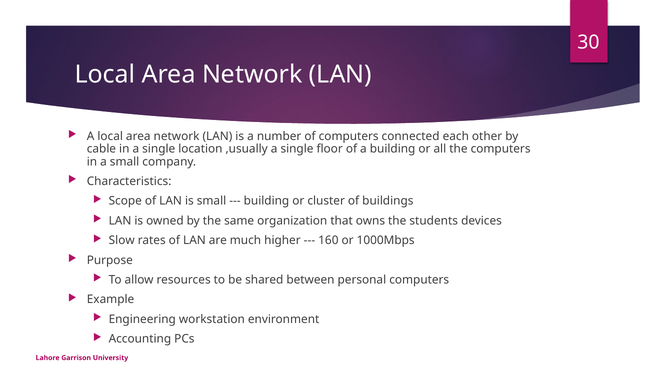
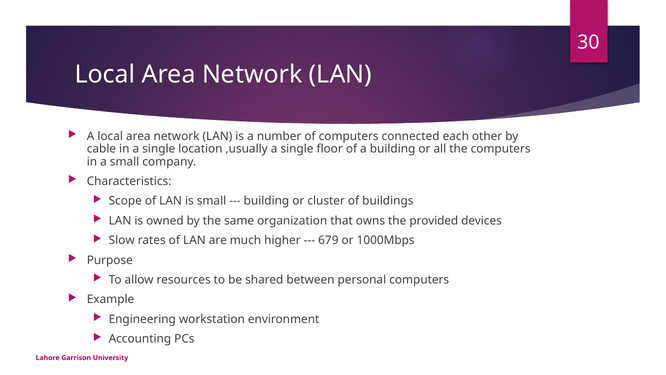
students: students -> provided (434, 221)
160: 160 -> 679 (328, 240)
